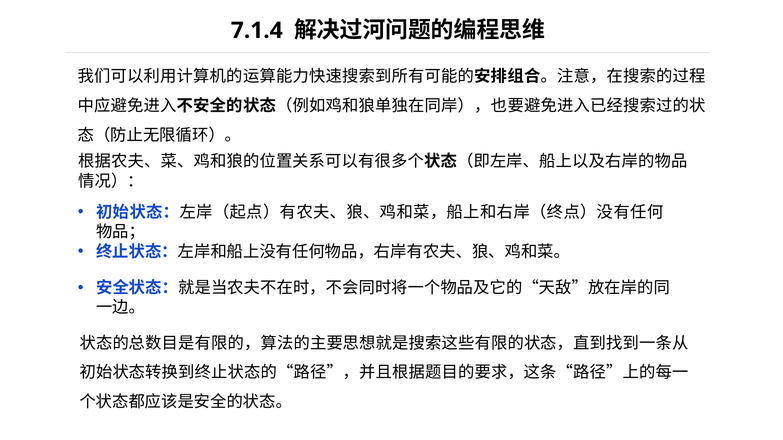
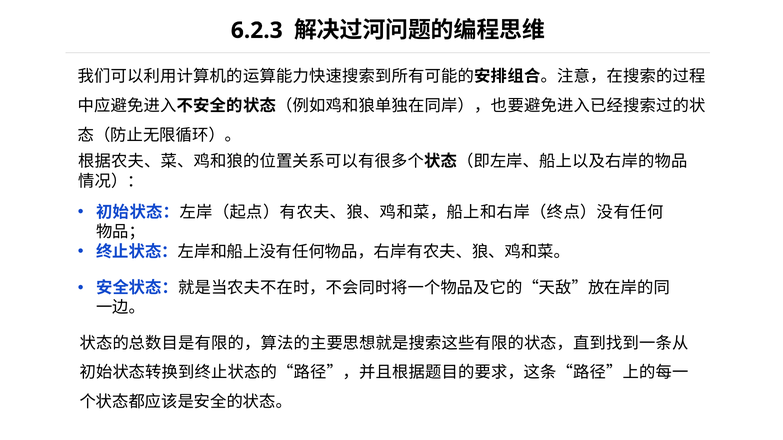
7.1.4: 7.1.4 -> 6.2.3 (257, 30)
